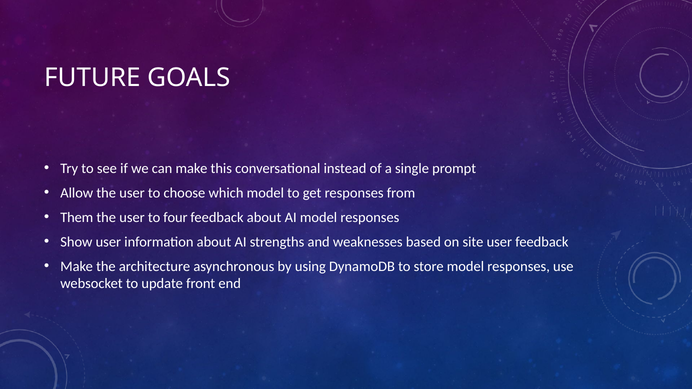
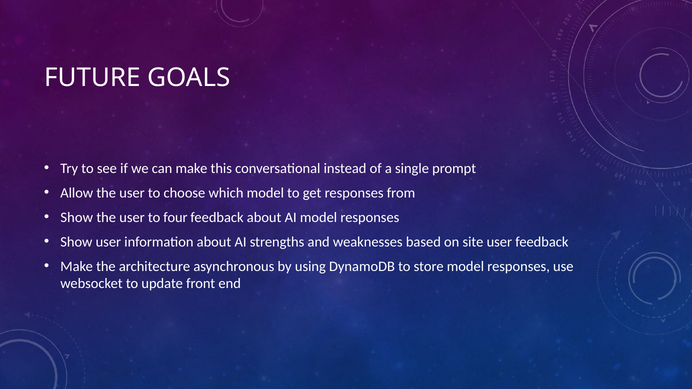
Them: Them -> Show (77, 217)
